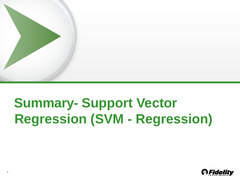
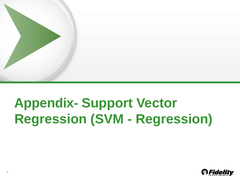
Summary-: Summary- -> Appendix- (46, 103)
